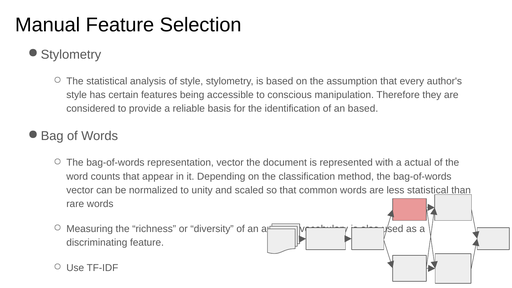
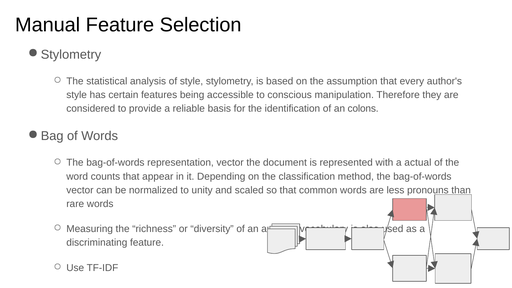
an based: based -> colons (363, 109)
less statistical: statistical -> pronouns (428, 190)
